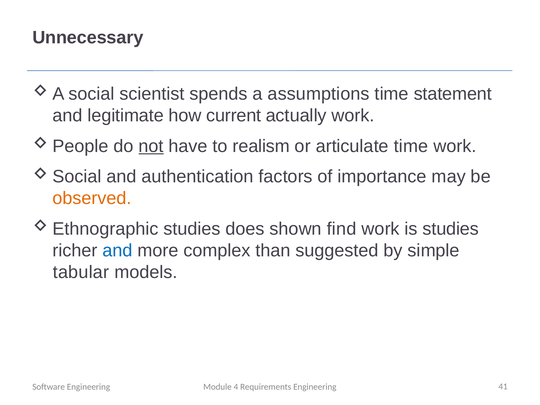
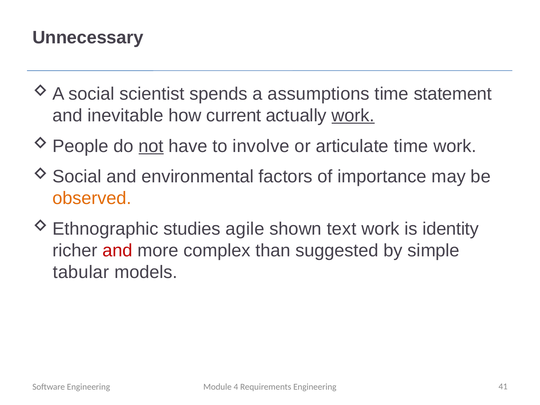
legitimate: legitimate -> inevitable (126, 115)
work underline: none -> present (353, 115)
realism: realism -> involve (261, 146)
authentication: authentication -> environmental (198, 177)
does: does -> agile (245, 229)
find: find -> text (342, 229)
is studies: studies -> identity (451, 229)
and colour: blue -> red (118, 250)
